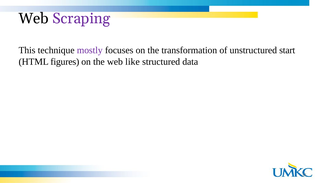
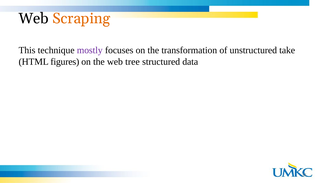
Scraping colour: purple -> orange (81, 19)
start: start -> take (287, 50)
like: like -> tree (132, 62)
